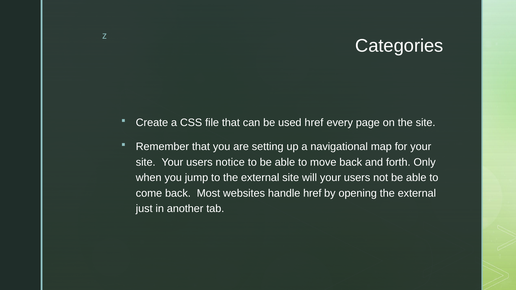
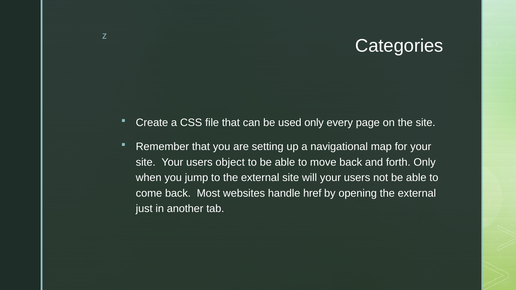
used href: href -> only (314, 123)
notice: notice -> object (230, 162)
